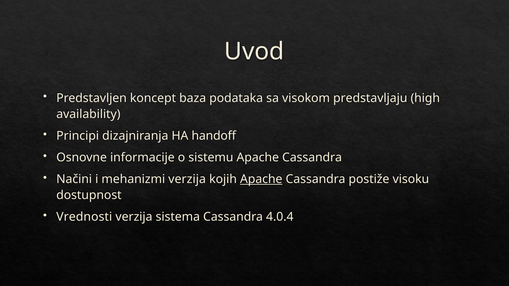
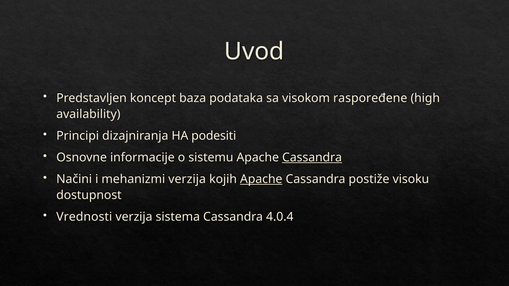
predstavljaju: predstavljaju -> raspoređene (370, 98)
handoff: handoff -> podesiti (214, 136)
Cassandra underline: none -> present (312, 158)
